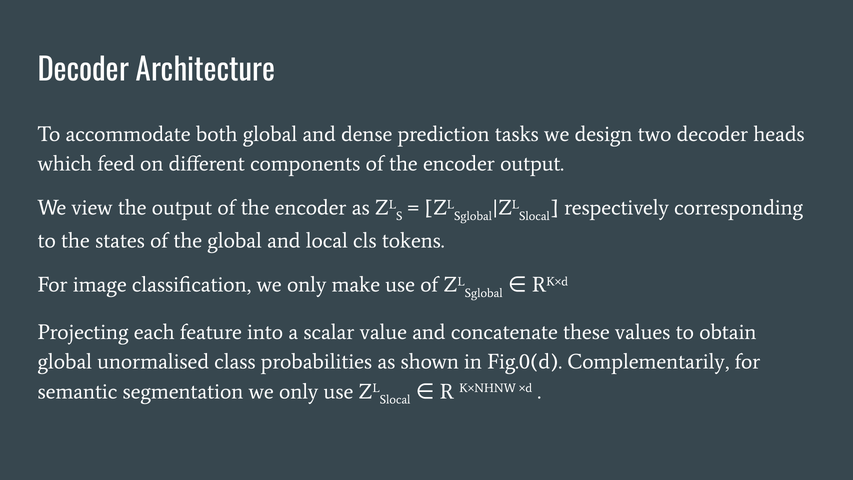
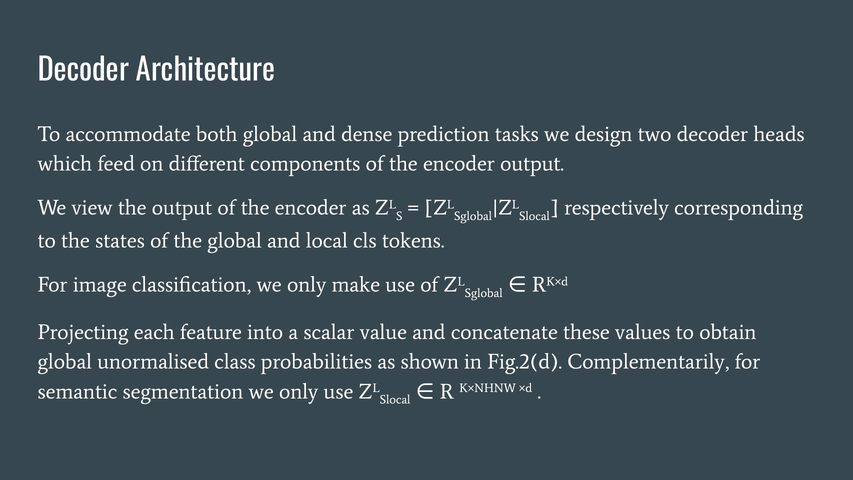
Fig.0(d: Fig.0(d -> Fig.2(d (525, 361)
